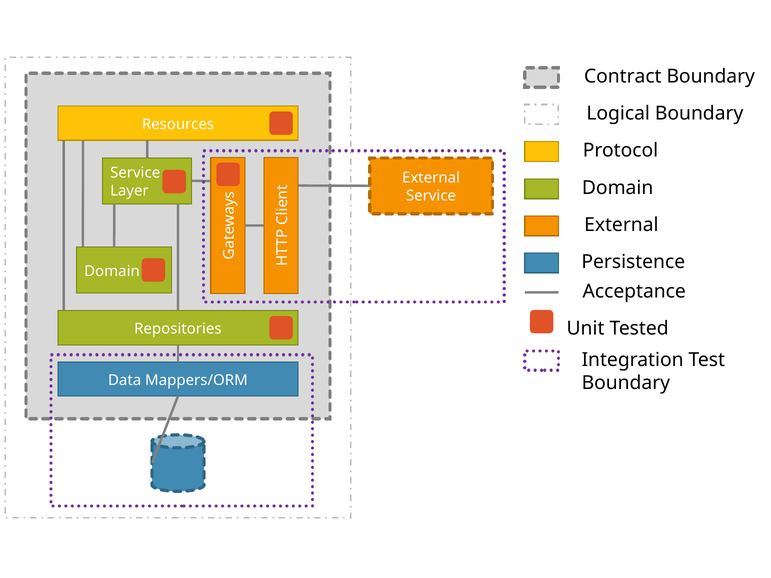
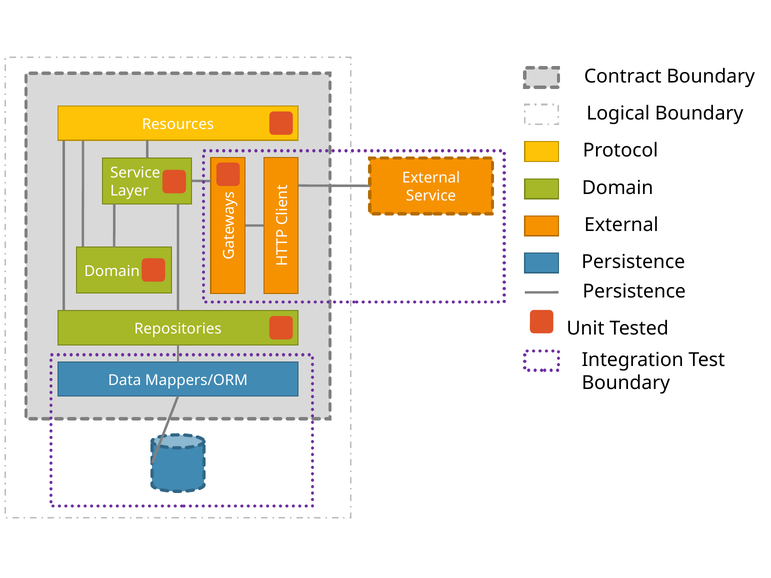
Acceptance: Acceptance -> Persistence (634, 292)
